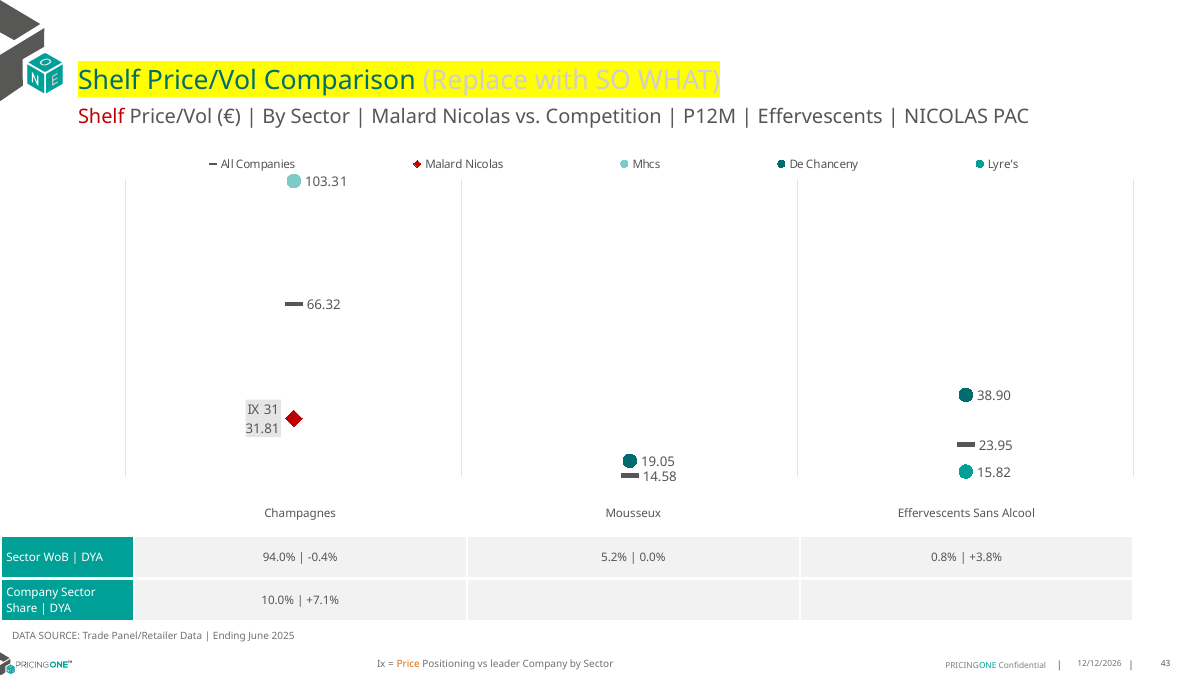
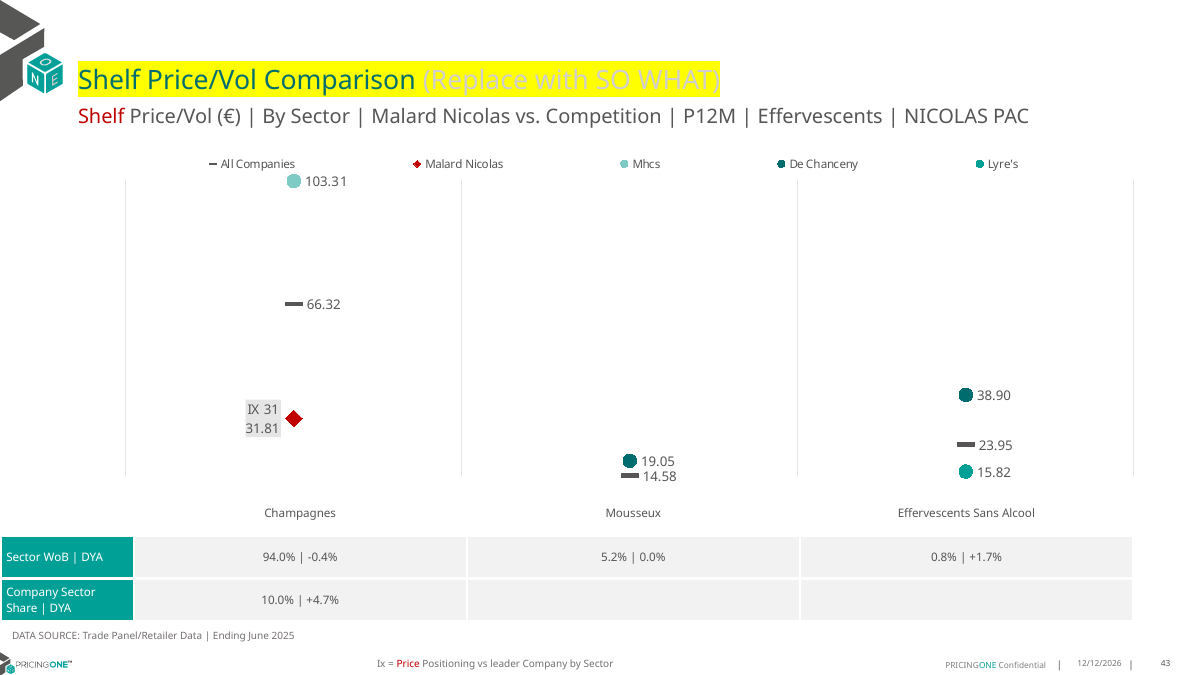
+3.8%: +3.8% -> +1.7% (986, 558)
+7.1%: +7.1% -> +4.7% (323, 600)
Price colour: orange -> red (408, 664)
